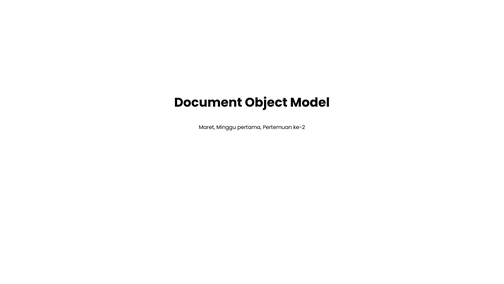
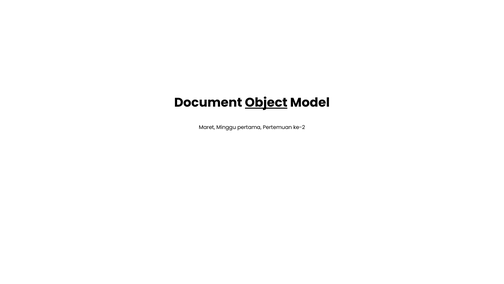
Object underline: none -> present (266, 103)
